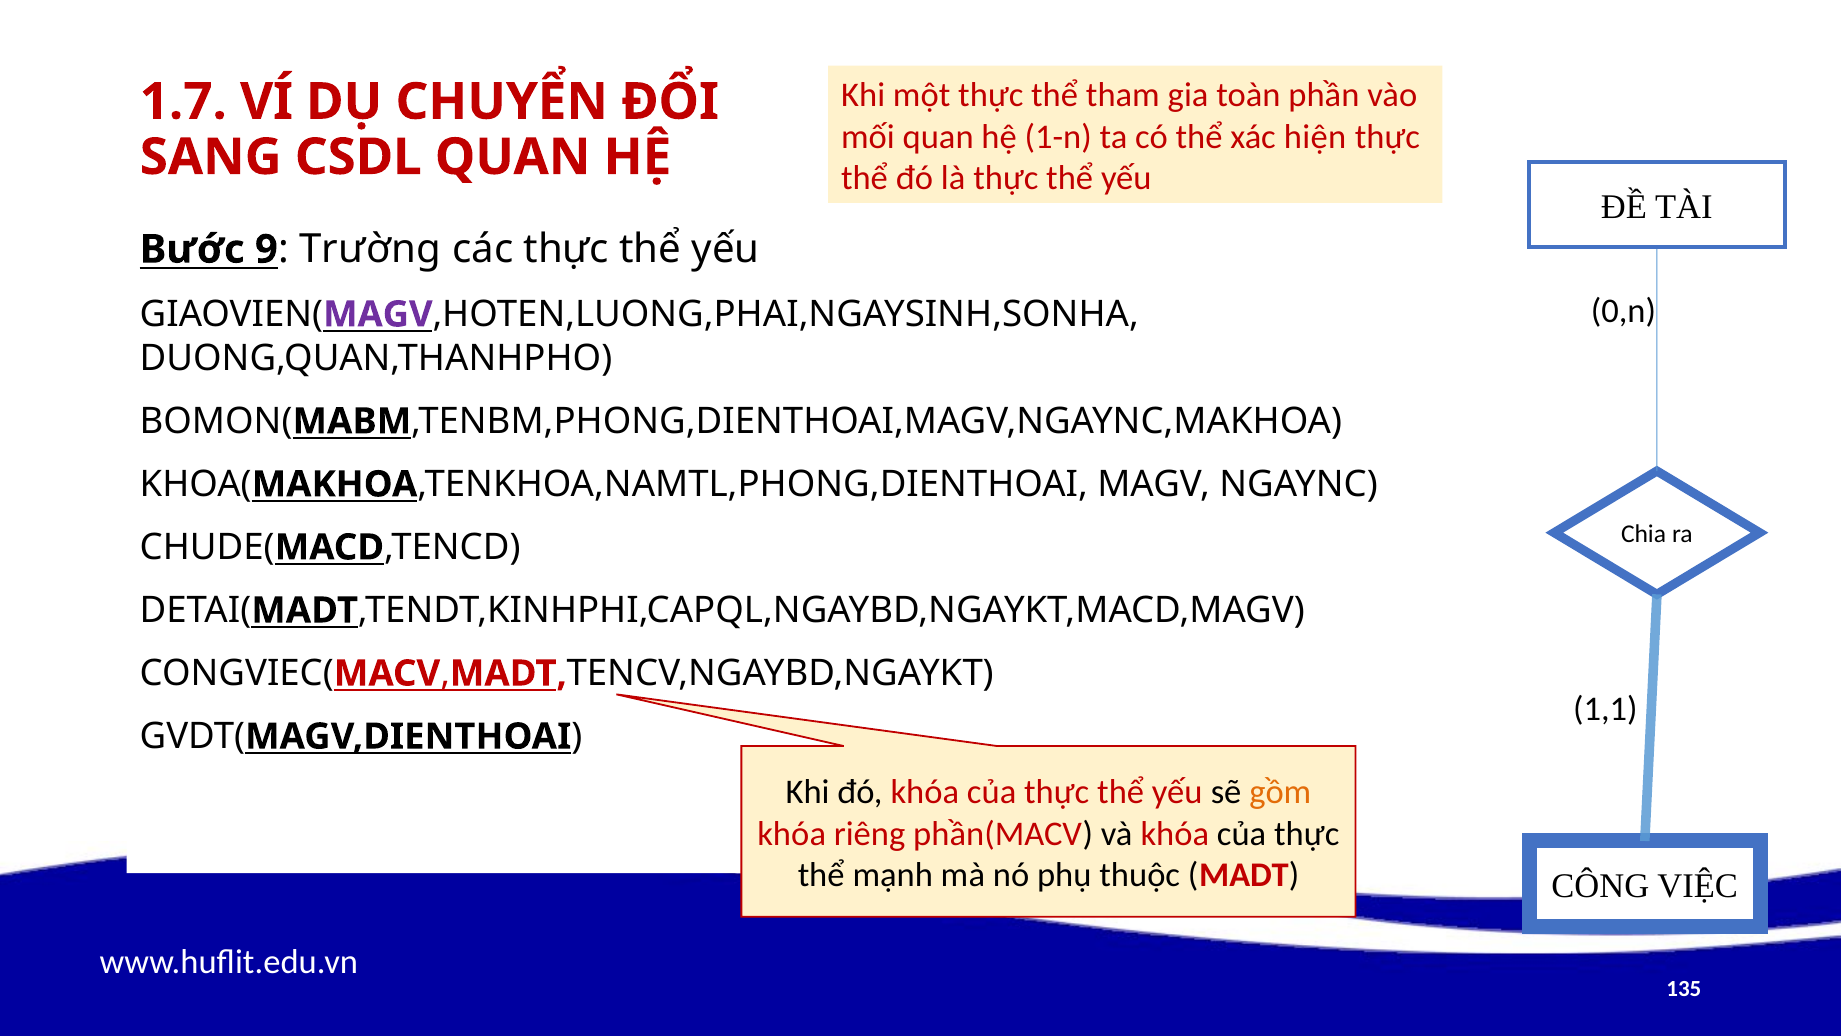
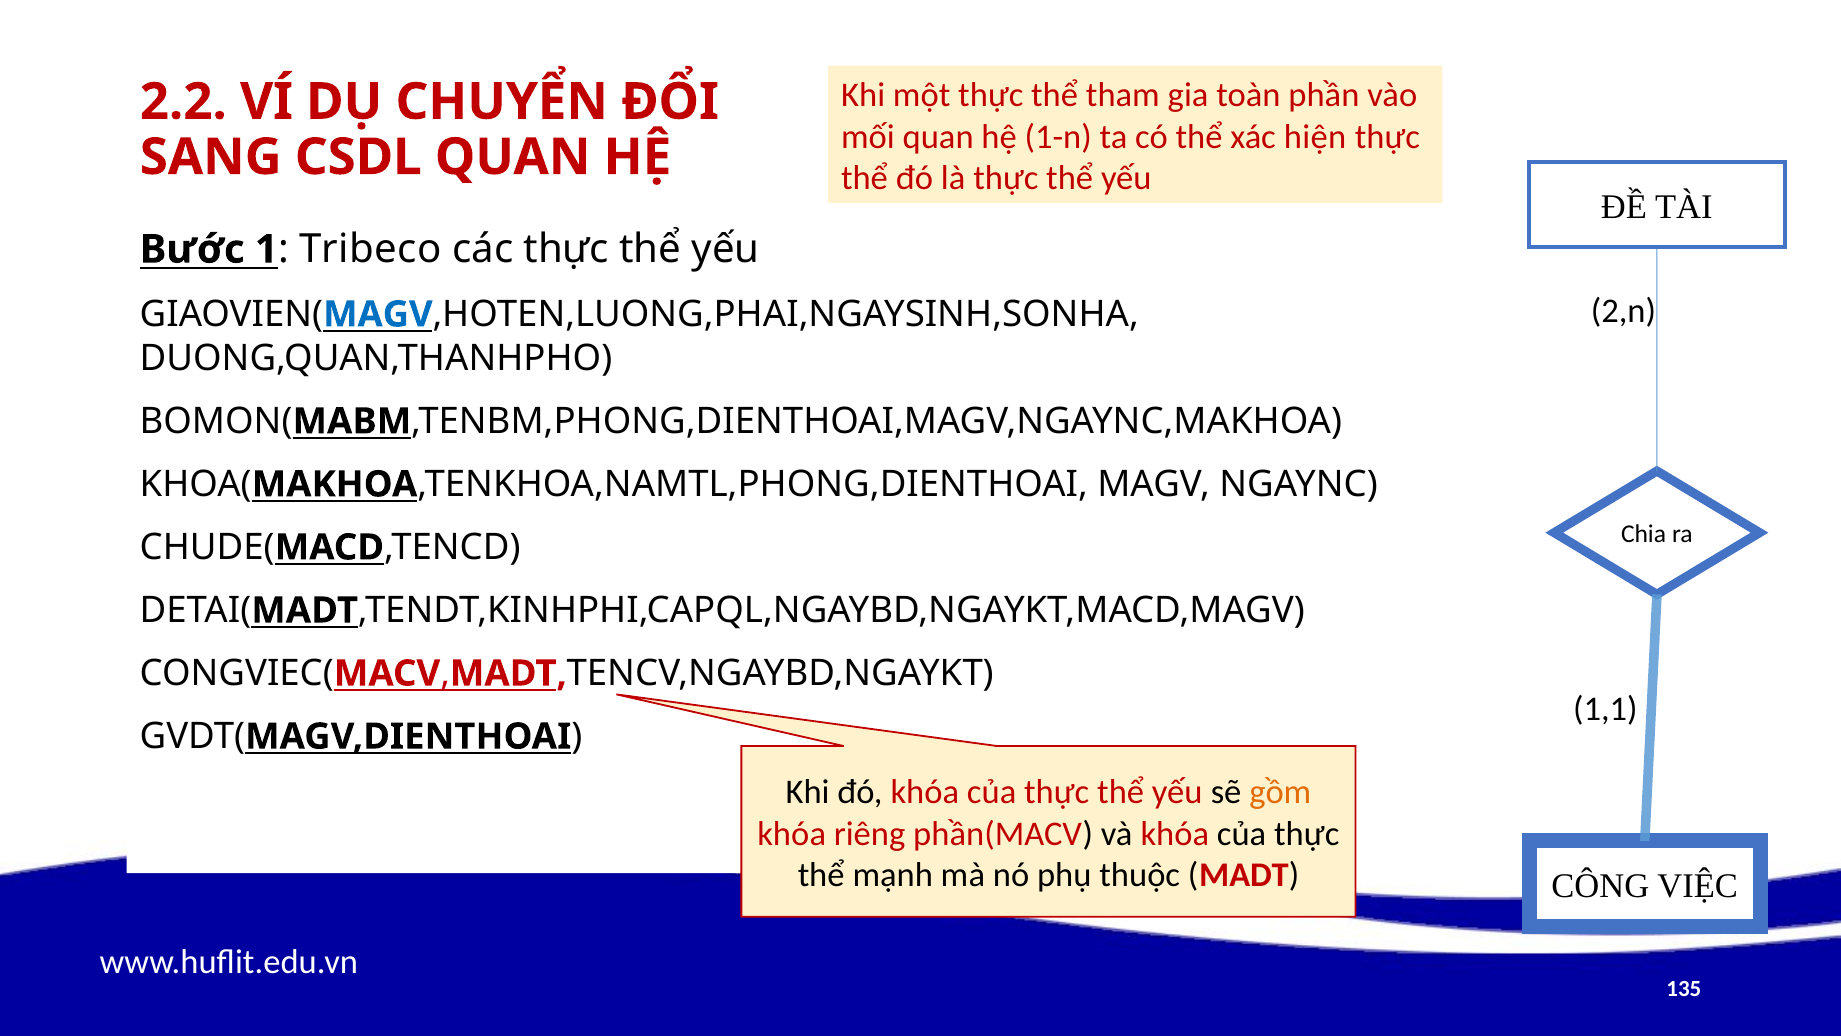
1.7: 1.7 -> 2.2 (183, 102)
9: 9 -> 1 (266, 249)
Trường: Trường -> Tribeco (370, 249)
0,n: 0,n -> 2,n (1623, 311)
MAGV colour: purple -> blue (378, 314)
